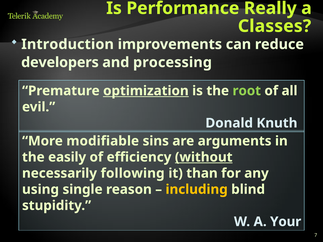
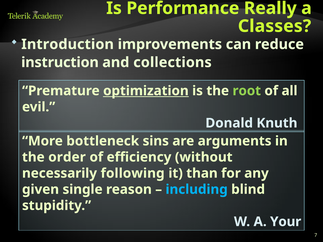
developers: developers -> instruction (60, 62)
processing: processing -> collections (172, 62)
modifiable: modifiable -> bottleneck (103, 141)
easily: easily -> order (67, 157)
without underline: present -> none (204, 157)
using: using -> given (41, 190)
including colour: yellow -> light blue (197, 190)
